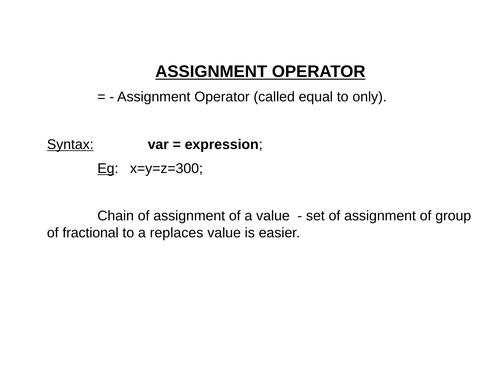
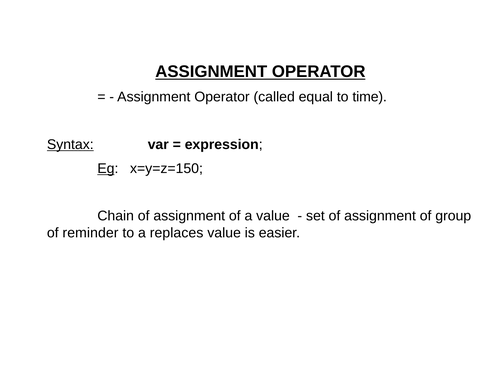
only: only -> time (370, 97)
x=y=z=300: x=y=z=300 -> x=y=z=150 (166, 168)
fractional: fractional -> reminder (90, 233)
